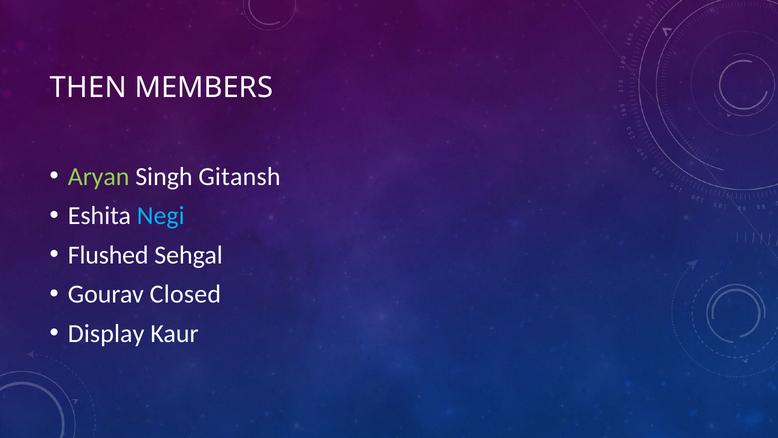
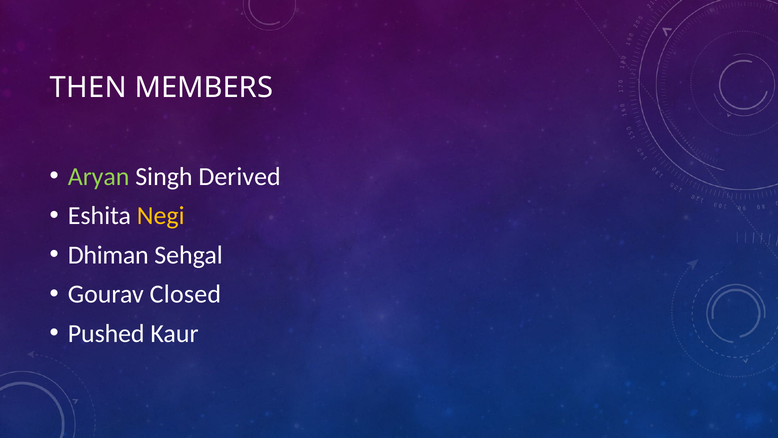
Gitansh: Gitansh -> Derived (240, 176)
Negi colour: light blue -> yellow (161, 216)
Flushed: Flushed -> Dhiman (108, 255)
Display: Display -> Pushed (106, 333)
